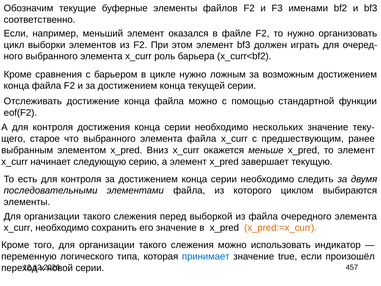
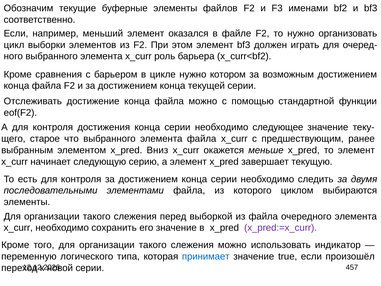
ложным: ложным -> котором (228, 74)
нескольких: нескольких -> следующее (278, 127)
x_pred:=x_curr colour: orange -> purple (281, 228)
